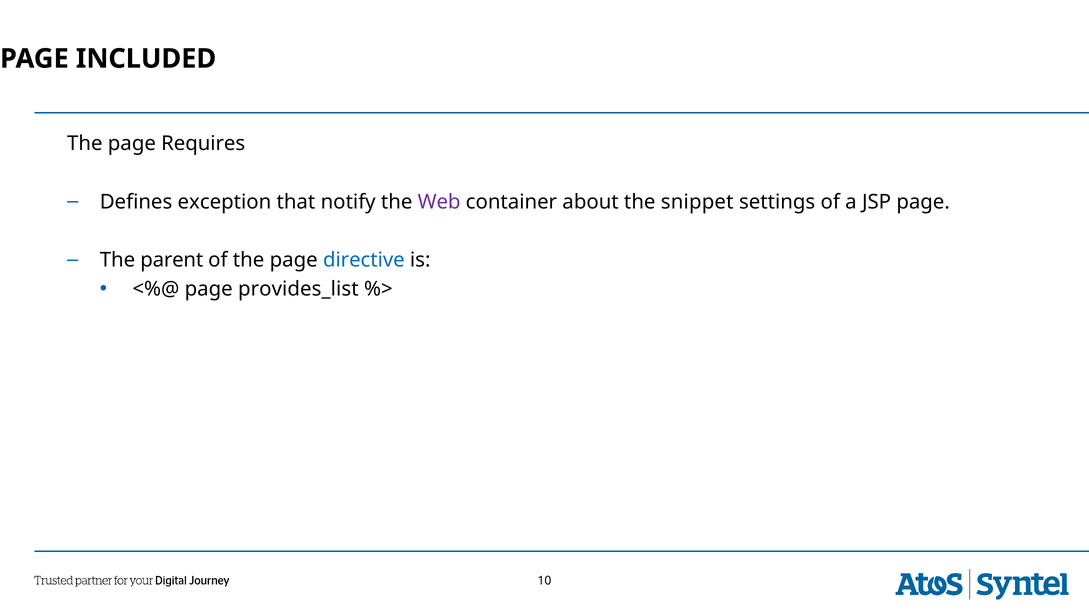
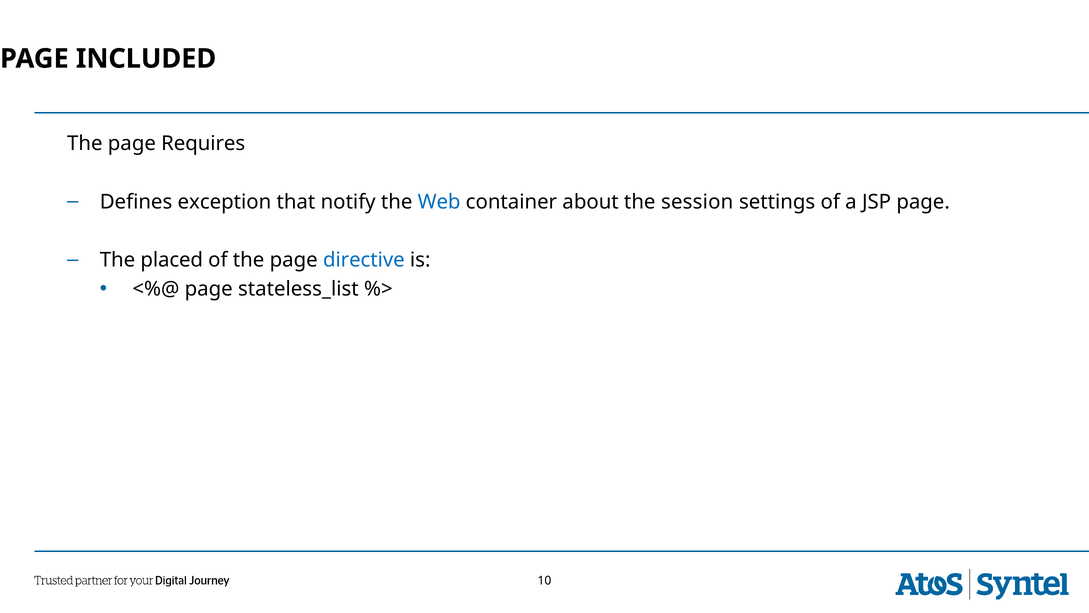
Web colour: purple -> blue (439, 202)
snippet: snippet -> session (697, 202)
parent: parent -> placed (172, 260)
provides_list: provides_list -> stateless_list (298, 289)
